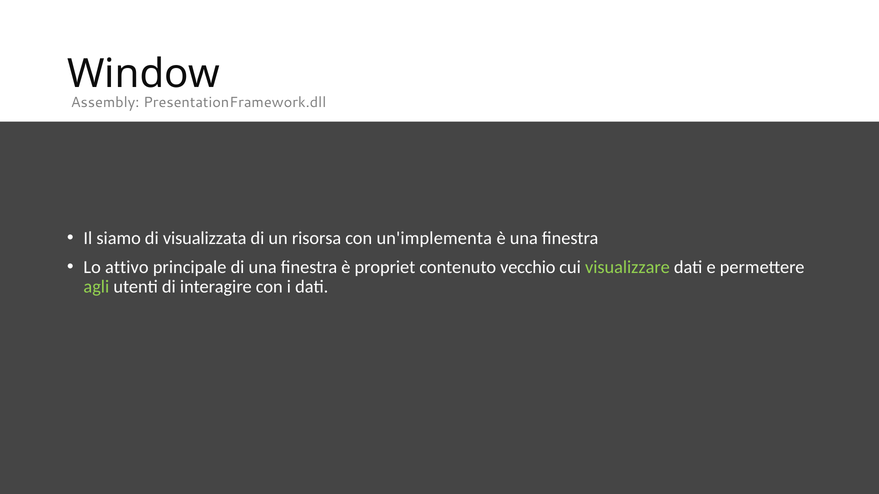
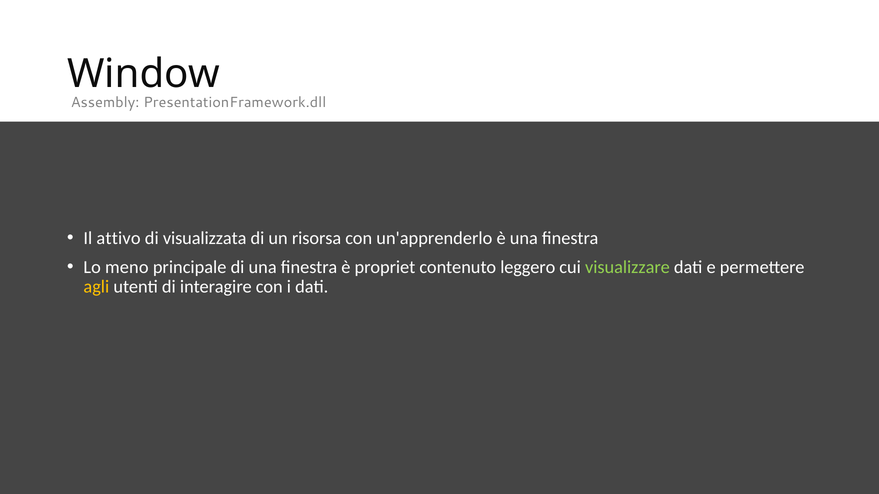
siamo: siamo -> attivo (119, 238)
un'implementa: un'implementa -> un'apprenderlo (434, 238)
attivo: attivo -> meno (127, 267)
vecchio: vecchio -> leggero (528, 267)
agli colour: light green -> yellow (96, 287)
